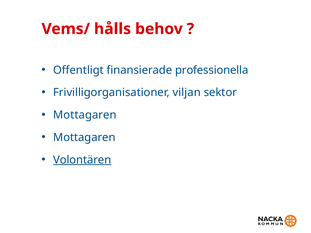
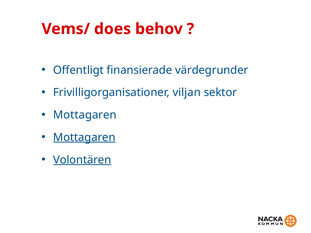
hålls: hålls -> does (113, 29)
professionella: professionella -> värdegrunder (212, 70)
Mottagaren underline: none -> present (84, 138)
